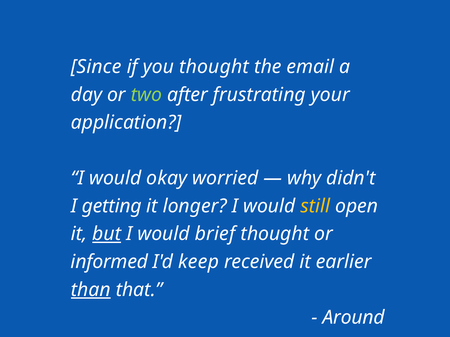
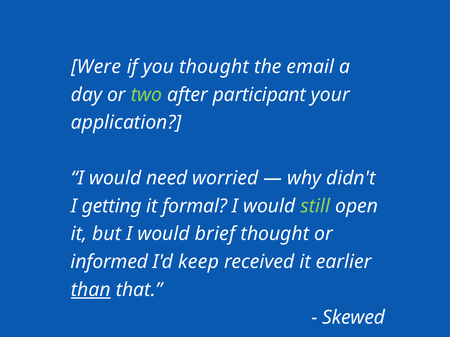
Since: Since -> Were (96, 67)
frustrating: frustrating -> participant (260, 95)
okay: okay -> need (167, 178)
longer: longer -> formal (195, 206)
still colour: yellow -> light green (315, 206)
but underline: present -> none (107, 234)
Around: Around -> Skewed (354, 318)
